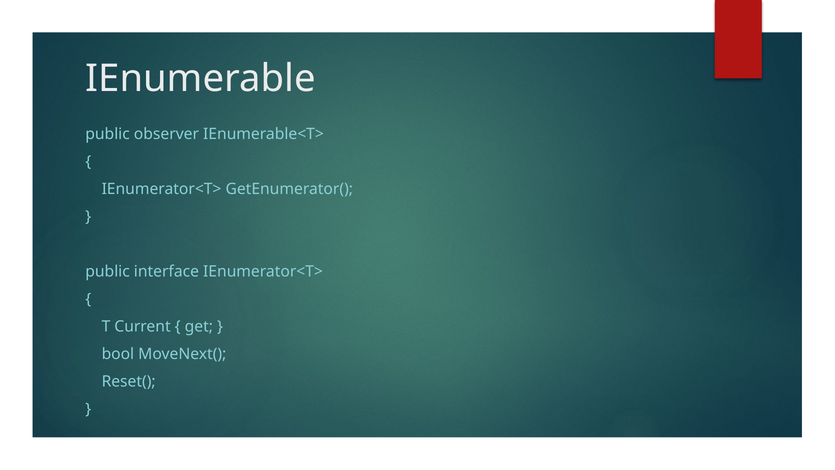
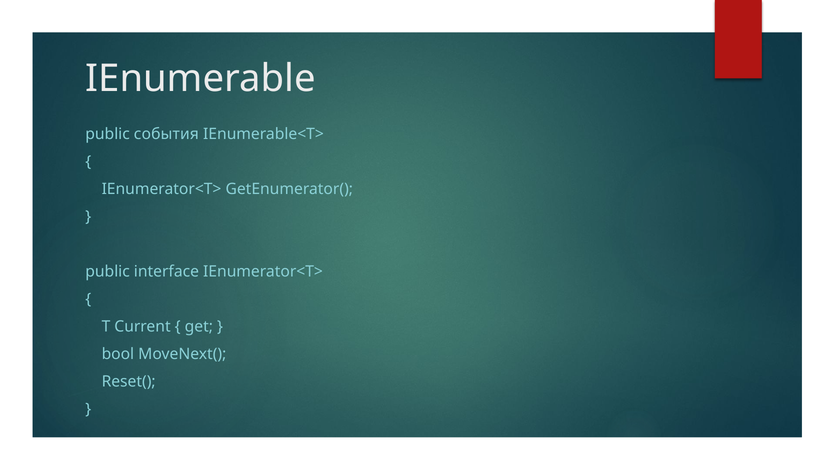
observer: observer -> события (166, 134)
